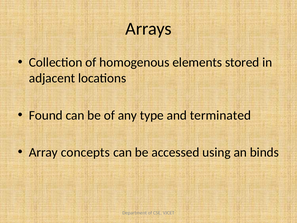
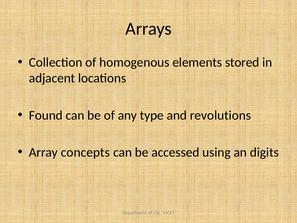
terminated: terminated -> revolutions (220, 115)
binds: binds -> digits (264, 152)
